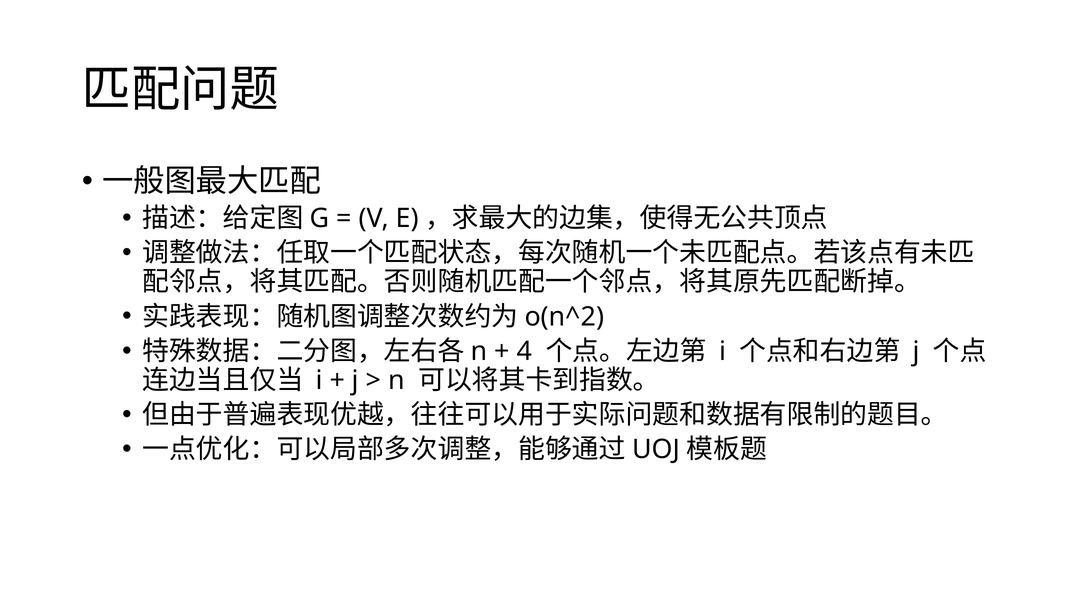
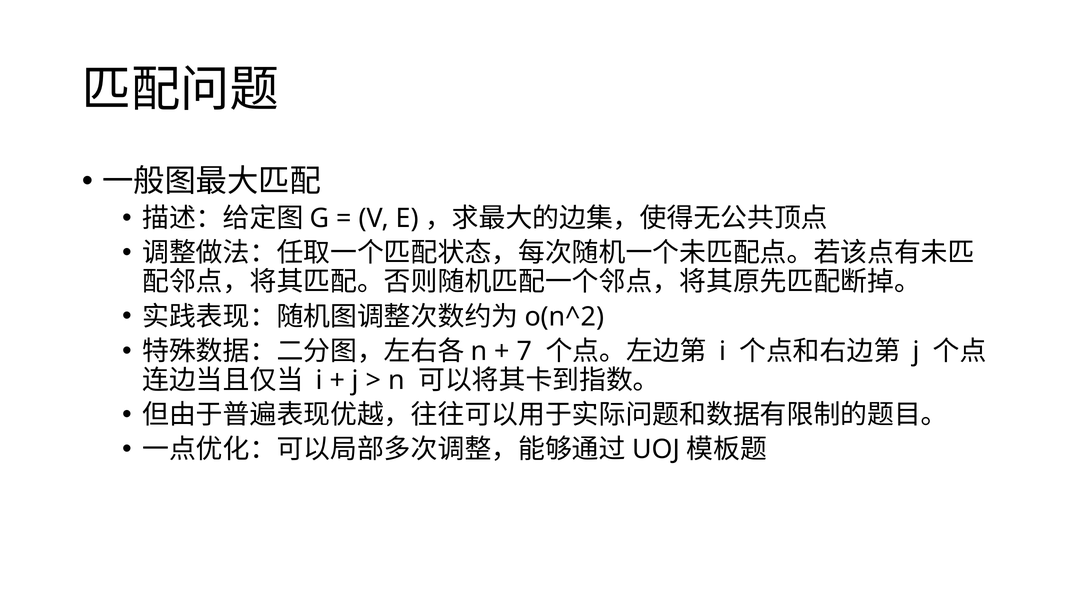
4: 4 -> 7 (525, 351)
